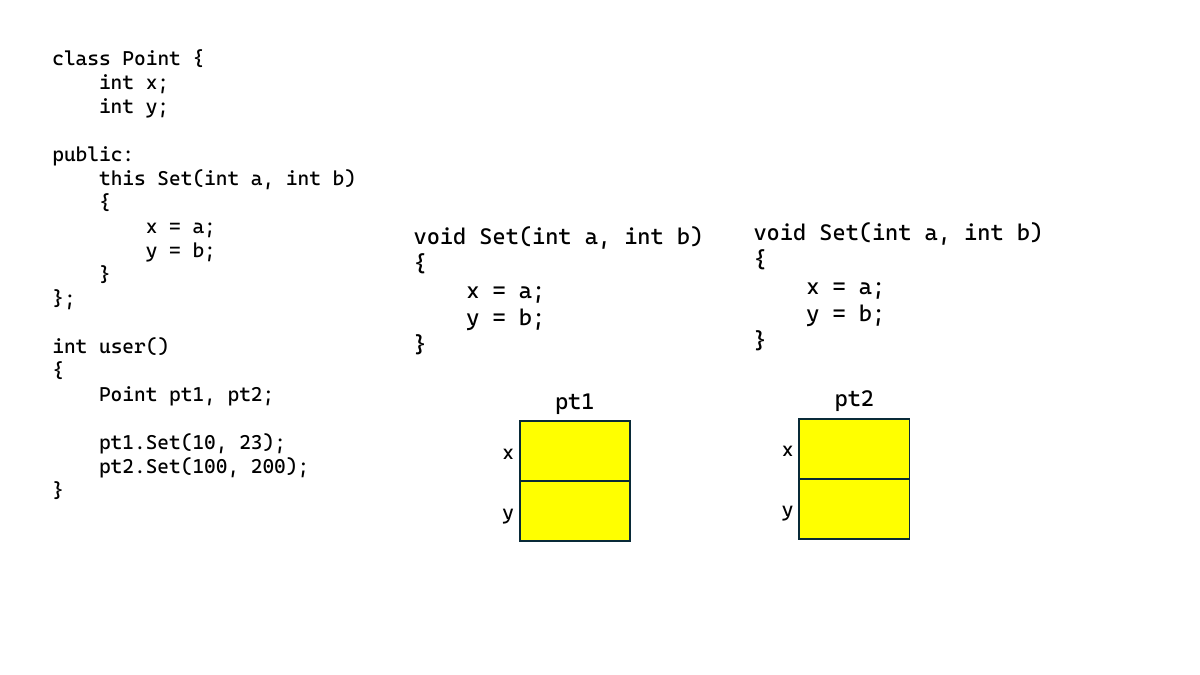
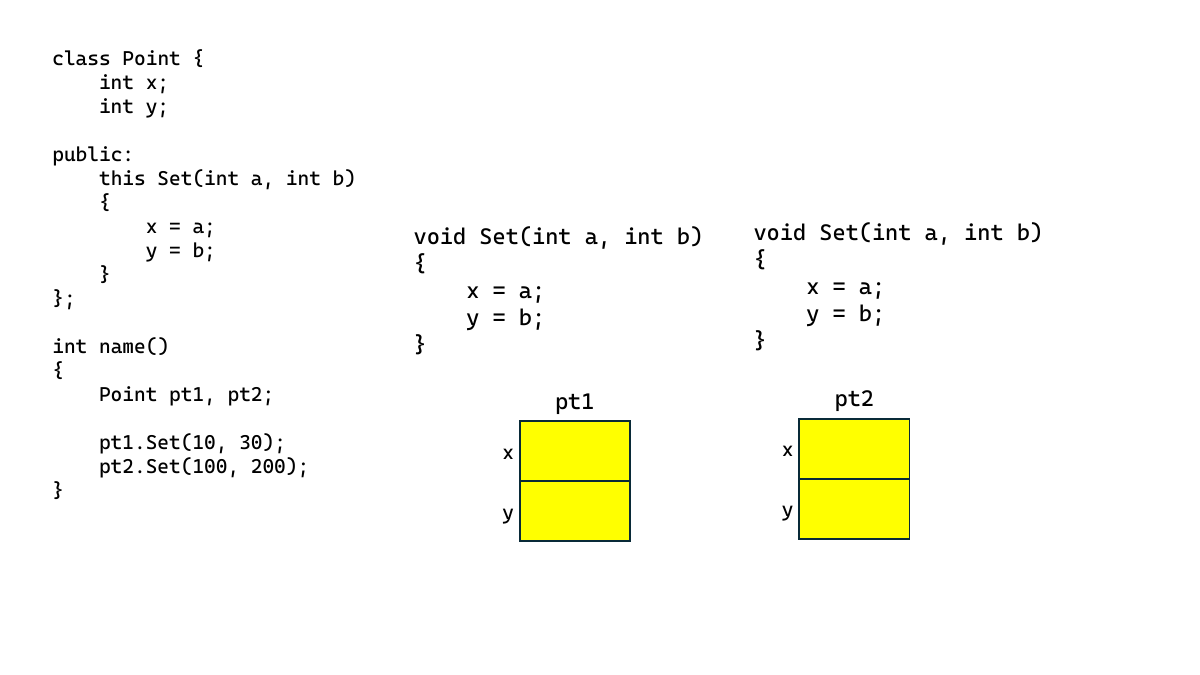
user(: user( -> name( (134, 347)
23: 23 -> 30 (263, 443)
